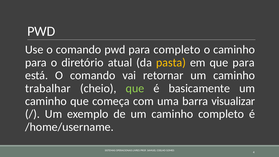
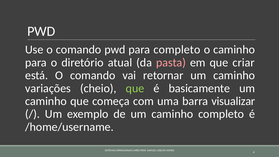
pasta colour: yellow -> pink (171, 63)
que para: para -> criar (244, 63)
trabalhar: trabalhar -> variações (48, 88)
